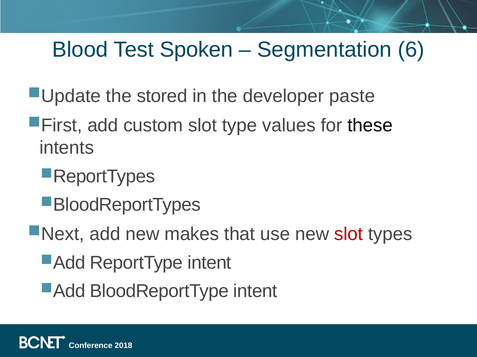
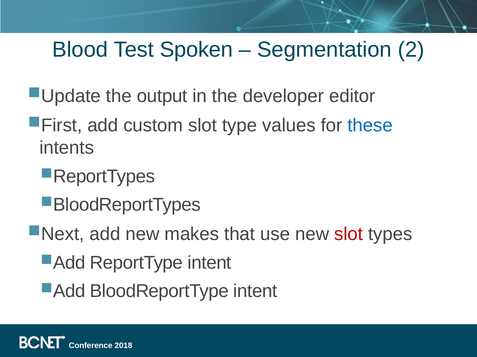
6: 6 -> 2 (411, 50)
stored: stored -> output (162, 96)
paste: paste -> editor (352, 96)
these colour: black -> blue (370, 126)
